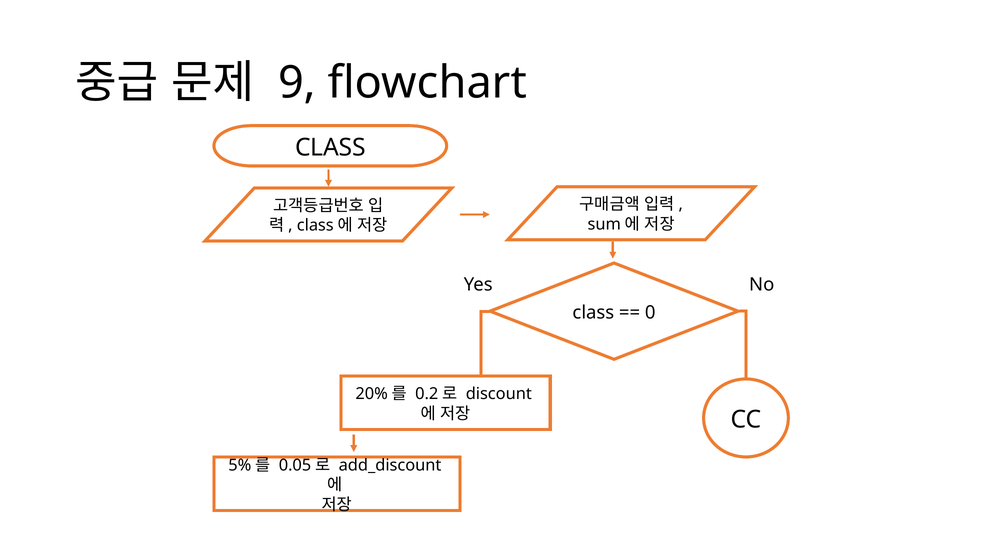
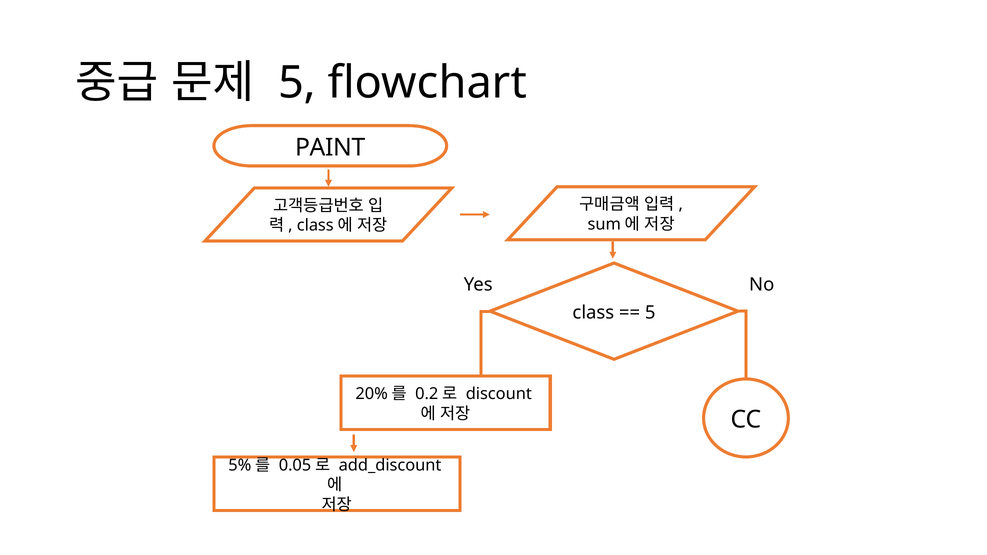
9: 9 -> 5 (297, 83)
CLASS: CLASS -> PAINT (330, 148)
0: 0 -> 5 (650, 313)
